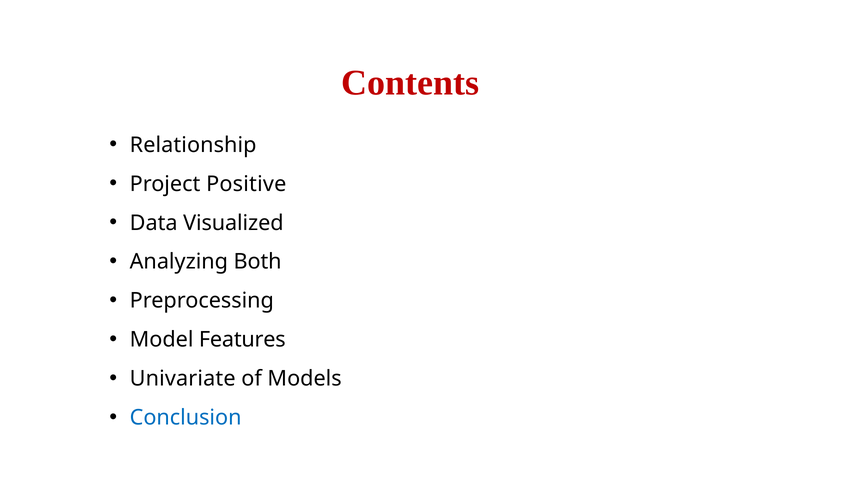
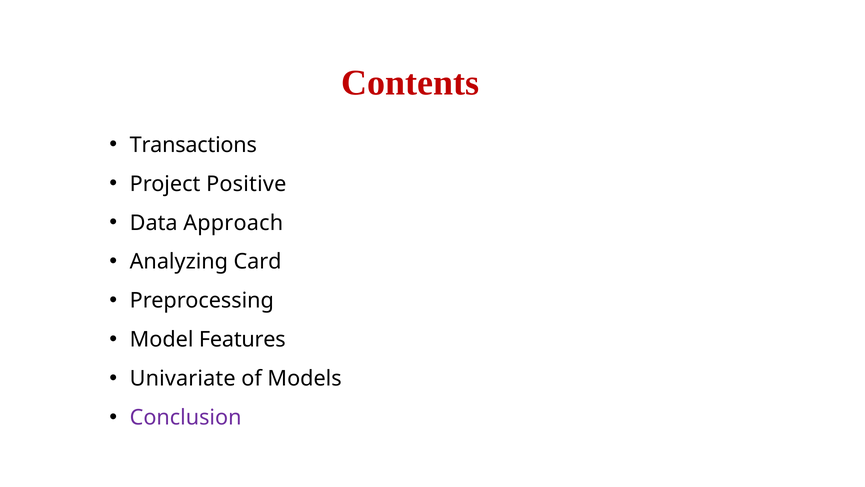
Relationship: Relationship -> Transactions (193, 145)
Visualized: Visualized -> Approach (233, 223)
Both: Both -> Card (258, 262)
Conclusion colour: blue -> purple (186, 417)
